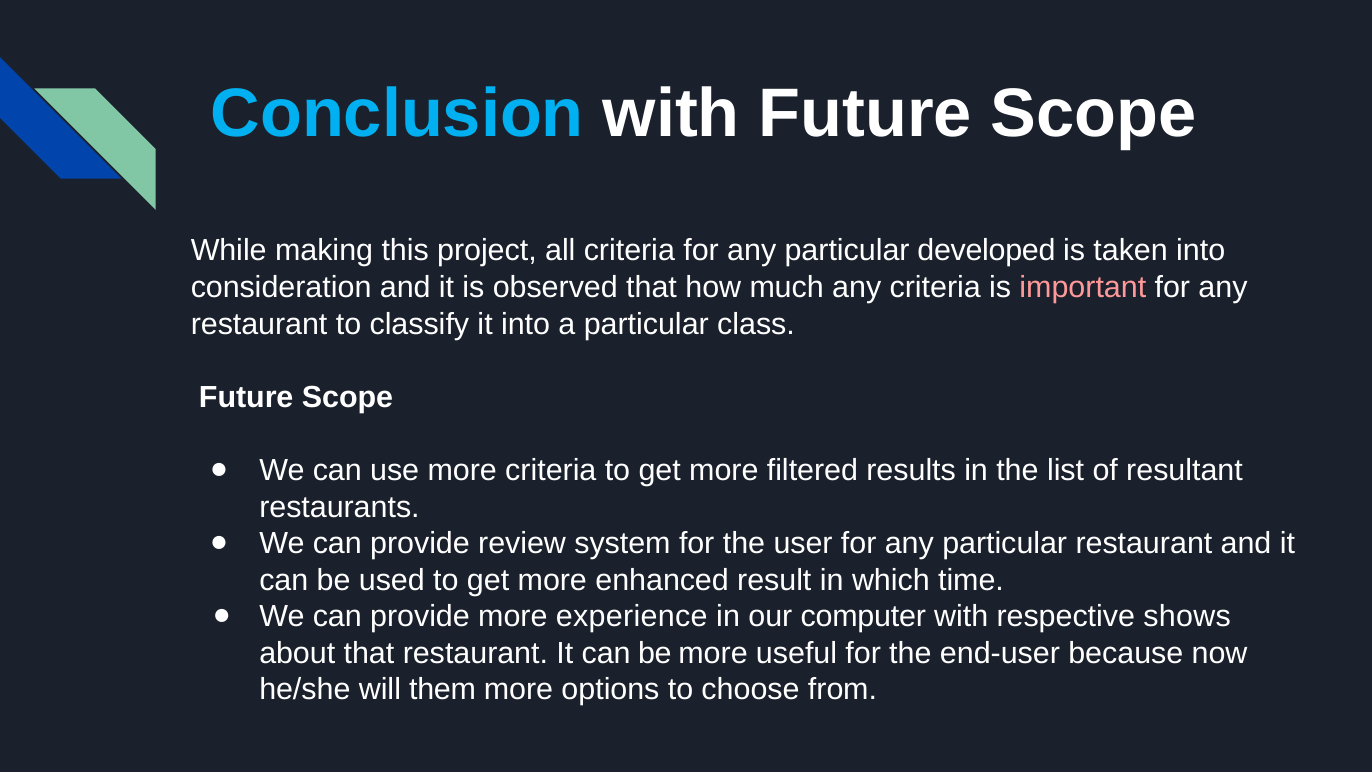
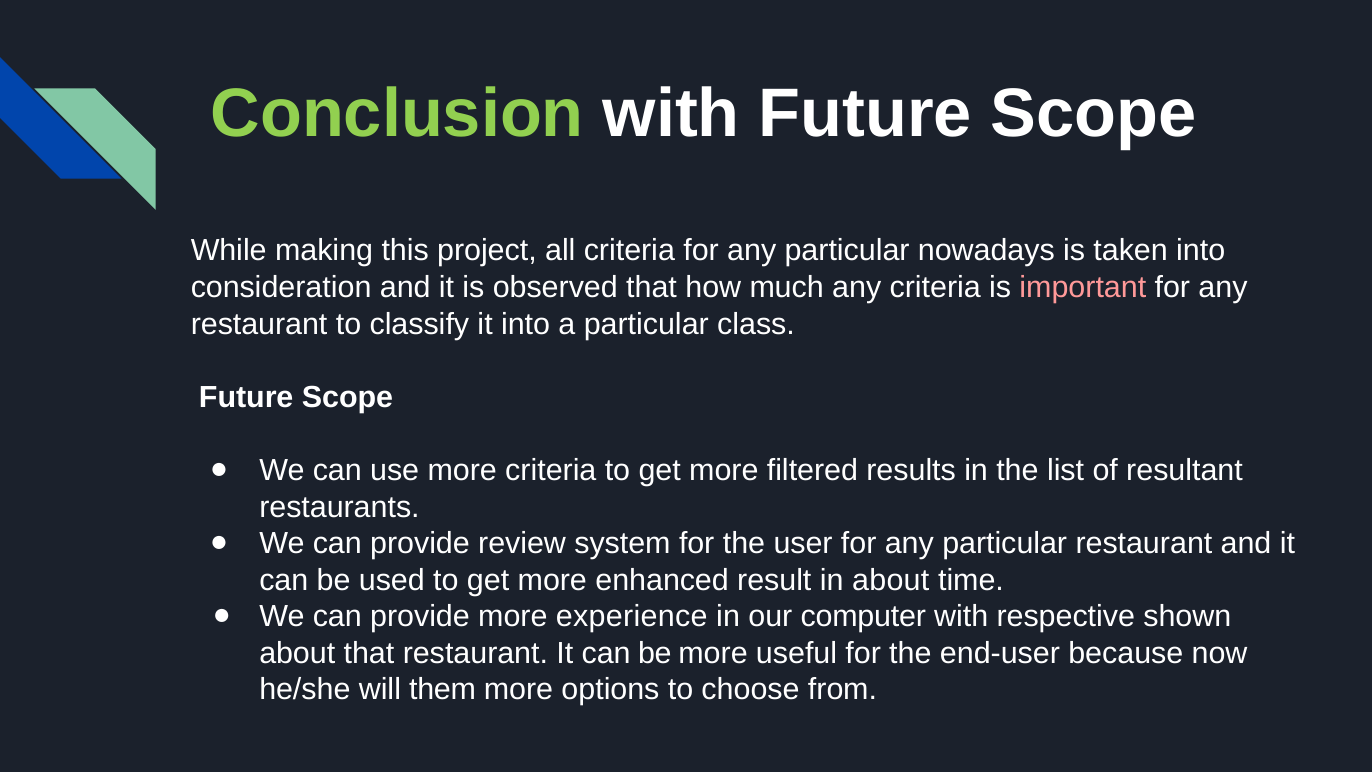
Conclusion colour: light blue -> light green (397, 113)
developed: developed -> nowadays (986, 251)
in which: which -> about (891, 580)
shows: shows -> shown (1187, 617)
